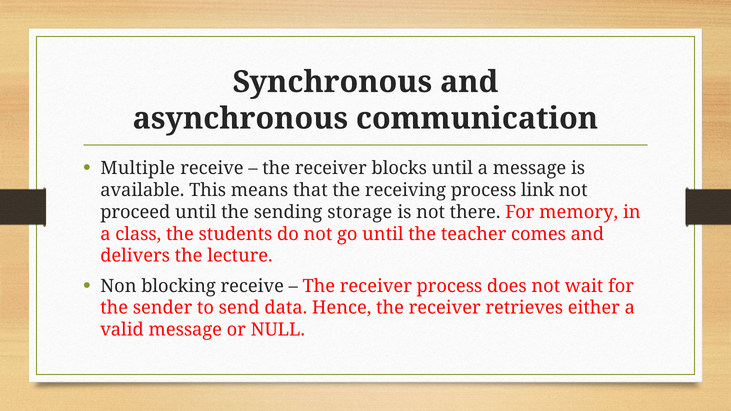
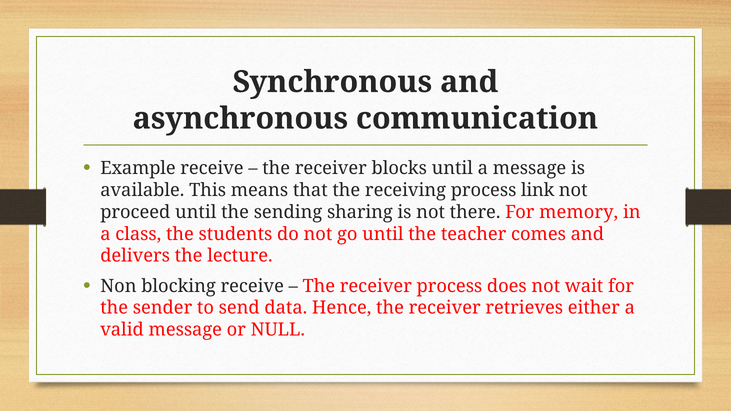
Multiple: Multiple -> Example (138, 168)
storage: storage -> sharing (360, 212)
